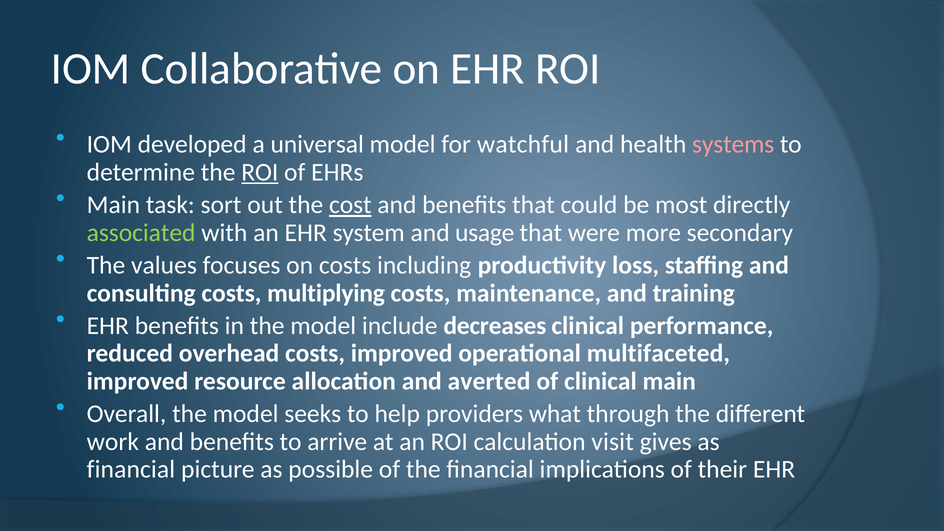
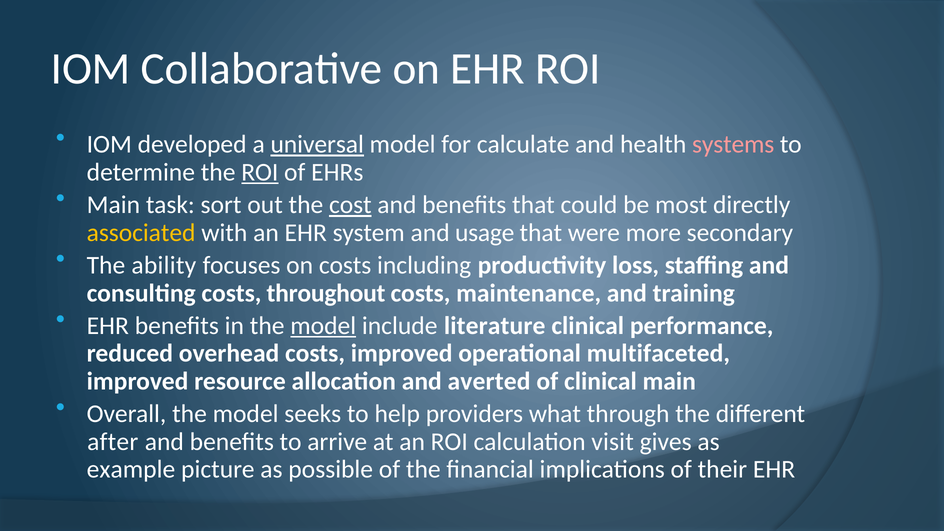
universal underline: none -> present (317, 145)
watchful: watchful -> calculate (523, 145)
associated colour: light green -> yellow (141, 233)
values: values -> ability (164, 265)
multiplying: multiplying -> throughout (326, 293)
model underline: none -> present (323, 326)
decreases: decreases -> literature (495, 326)
work: work -> after (113, 442)
financial: financial -> example (131, 469)
